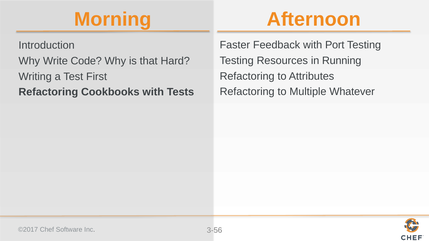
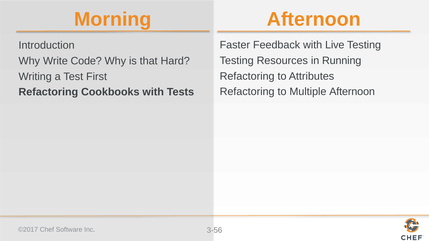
Port: Port -> Live (335, 45)
Multiple Whatever: Whatever -> Afternoon (352, 92)
